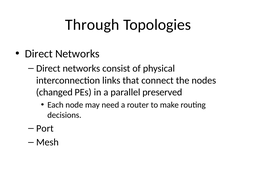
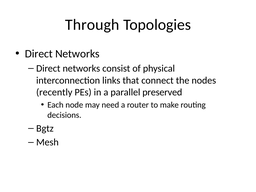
changed: changed -> recently (54, 92)
Port: Port -> Bgtz (45, 128)
